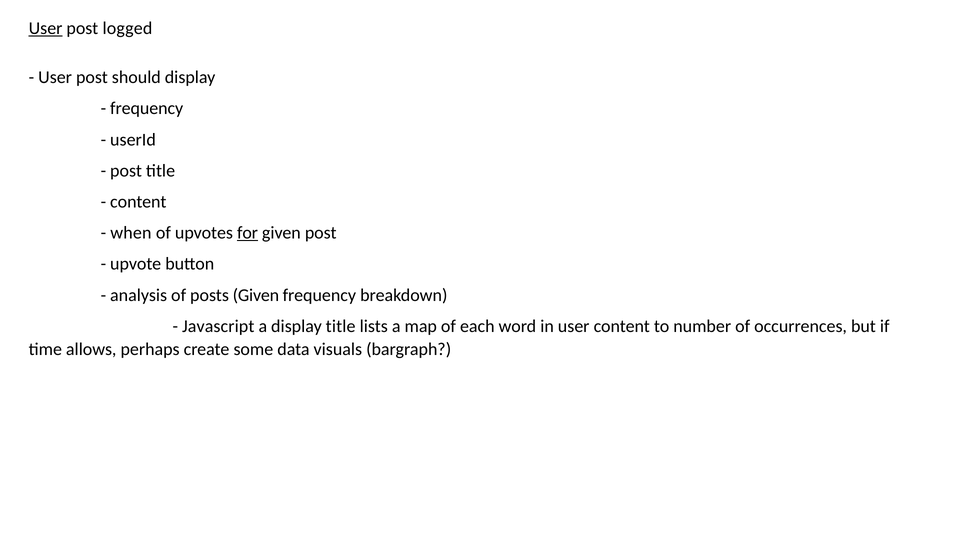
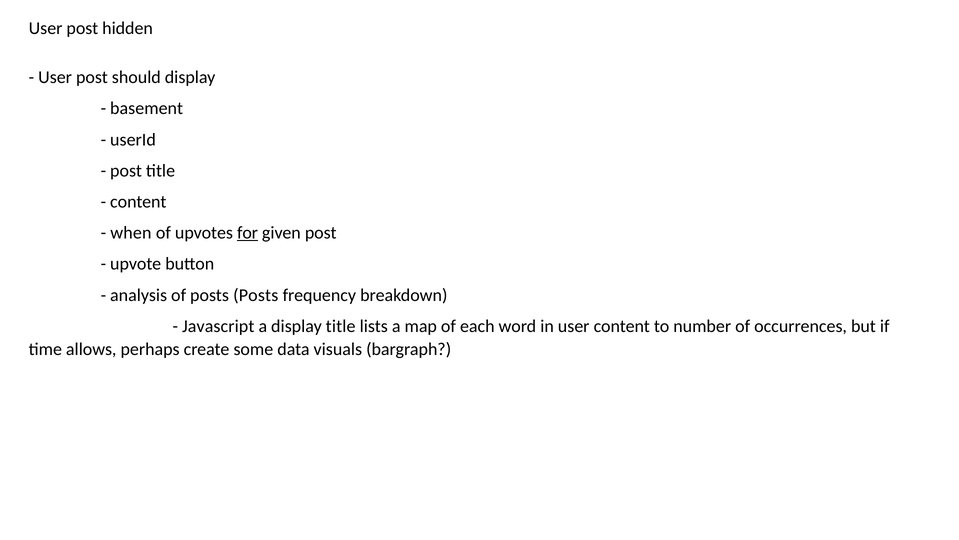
User underline: present -> none (46, 28)
logged: logged -> hidden (128, 28)
frequency: frequency -> basement (147, 108)
posts Given: Given -> Posts (256, 295)
